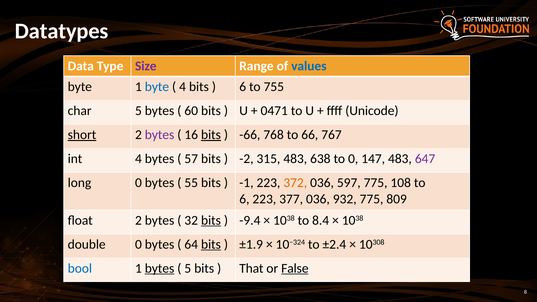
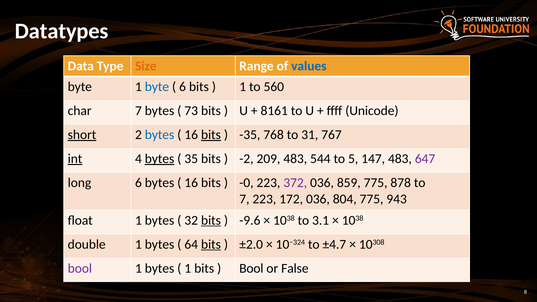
Size colour: purple -> orange (146, 66)
4: 4 -> 6 (183, 87)
6: 6 -> 1 (243, 87)
755: 755 -> 560 (274, 87)
char 5: 5 -> 7 (138, 111)
60: 60 -> 73 (191, 111)
0471: 0471 -> 8161 (274, 111)
bytes colour: purple -> blue (160, 135)
-66: -66 -> -35 (250, 135)
66: 66 -> 31 (310, 135)
int underline: none -> present (75, 159)
bytes underline: none -> present (160, 159)
57: 57 -> 35 (191, 159)
315: 315 -> 209 (268, 159)
638: 638 -> 544 (320, 159)
to 0: 0 -> 5 (353, 159)
long 0: 0 -> 6 (138, 183)
55: 55 -> 16 (191, 183)
-1: -1 -> -0 (246, 183)
372 colour: orange -> purple (295, 183)
597: 597 -> 859 (349, 183)
108: 108 -> 878 (401, 183)
6: 6 -> 7 (244, 199)
377: 377 -> 172 (291, 199)
932: 932 -> 804 (345, 199)
809: 809 -> 943 (397, 199)
float 2: 2 -> 1 (138, 220)
-9.4: -9.4 -> -9.6 (250, 220)
8.4: 8.4 -> 3.1 (321, 220)
double 0: 0 -> 1 (138, 244)
±1.9: ±1.9 -> ±2.0 (251, 244)
±2.4: ±2.4 -> ±4.7 (334, 244)
bool colour: blue -> purple (80, 268)
bytes underline: present -> none (160, 268)
5: 5 -> 1 (188, 268)
That: That -> Bool (251, 268)
False underline: present -> none (295, 268)
